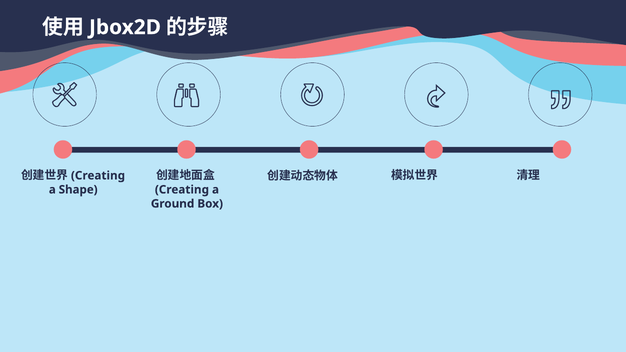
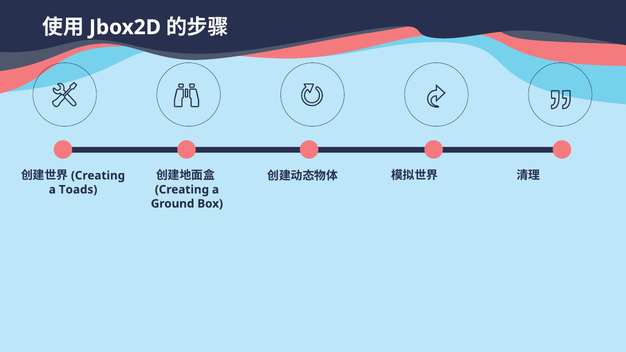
Shape: Shape -> Toads (78, 190)
